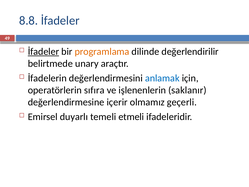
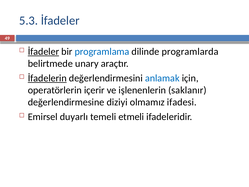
8.8: 8.8 -> 5.3 (29, 21)
programlama colour: orange -> blue (102, 52)
değerlendirilir: değerlendirilir -> programlarda (190, 52)
İfadelerin underline: none -> present (47, 78)
sıfıra: sıfıra -> içerir (94, 90)
içerir: içerir -> diziyi (117, 102)
geçerli: geçerli -> ifadesi (182, 102)
